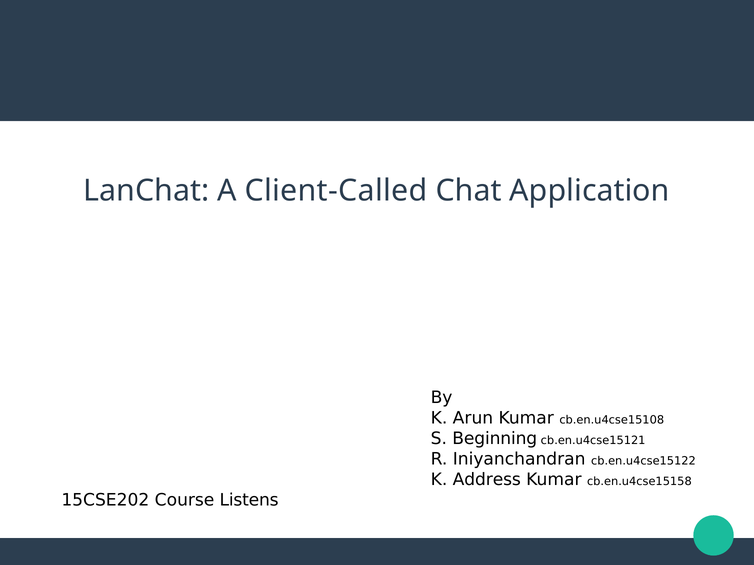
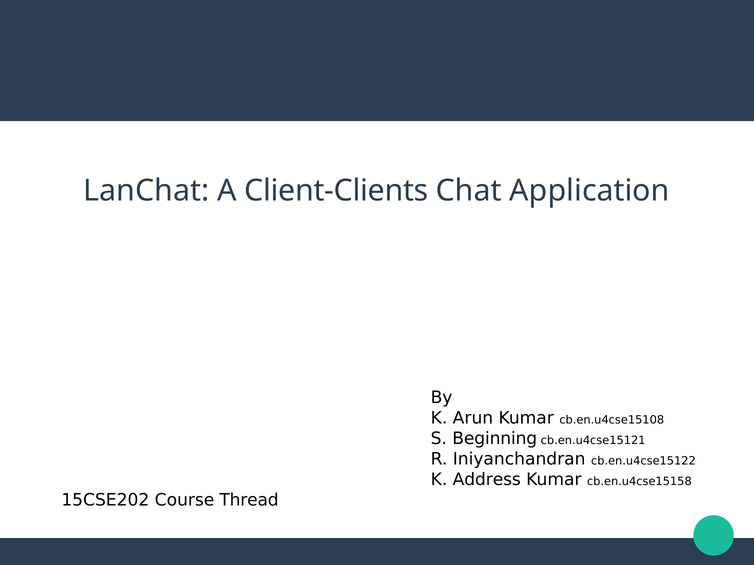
Client-Called: Client-Called -> Client-Clients (336, 191)
Listens: Listens -> Thread (249, 500)
